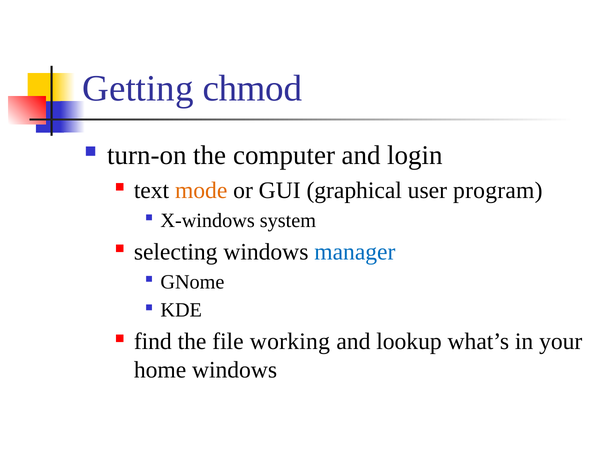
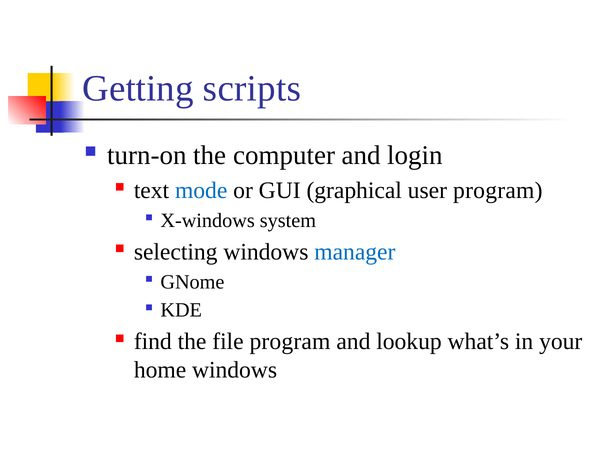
chmod: chmod -> scripts (252, 89)
mode colour: orange -> blue (201, 190)
file working: working -> program (290, 341)
